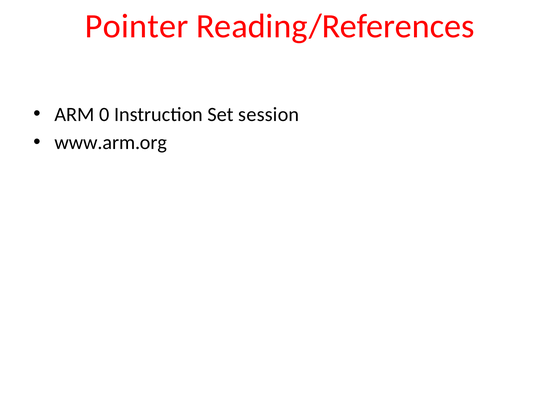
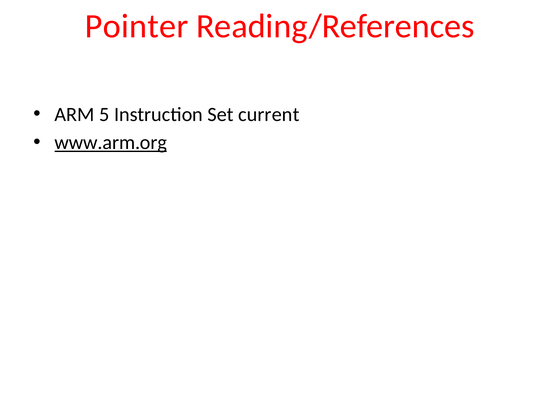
0: 0 -> 5 (104, 114)
session: session -> current (269, 114)
www.arm.org underline: none -> present (111, 143)
